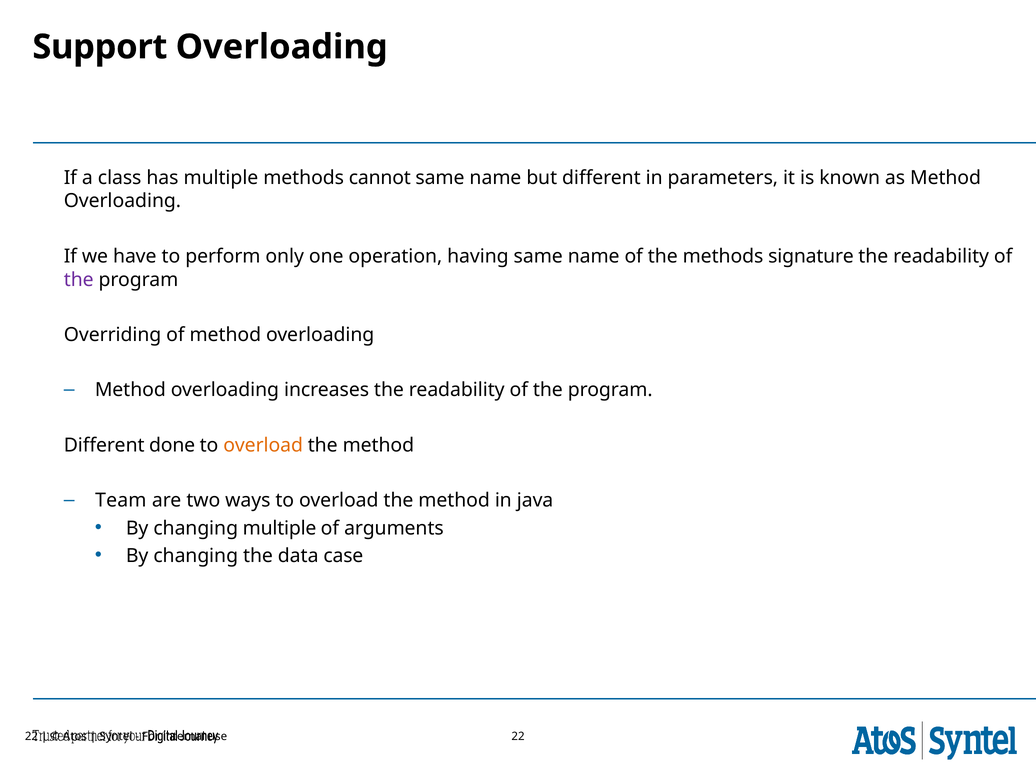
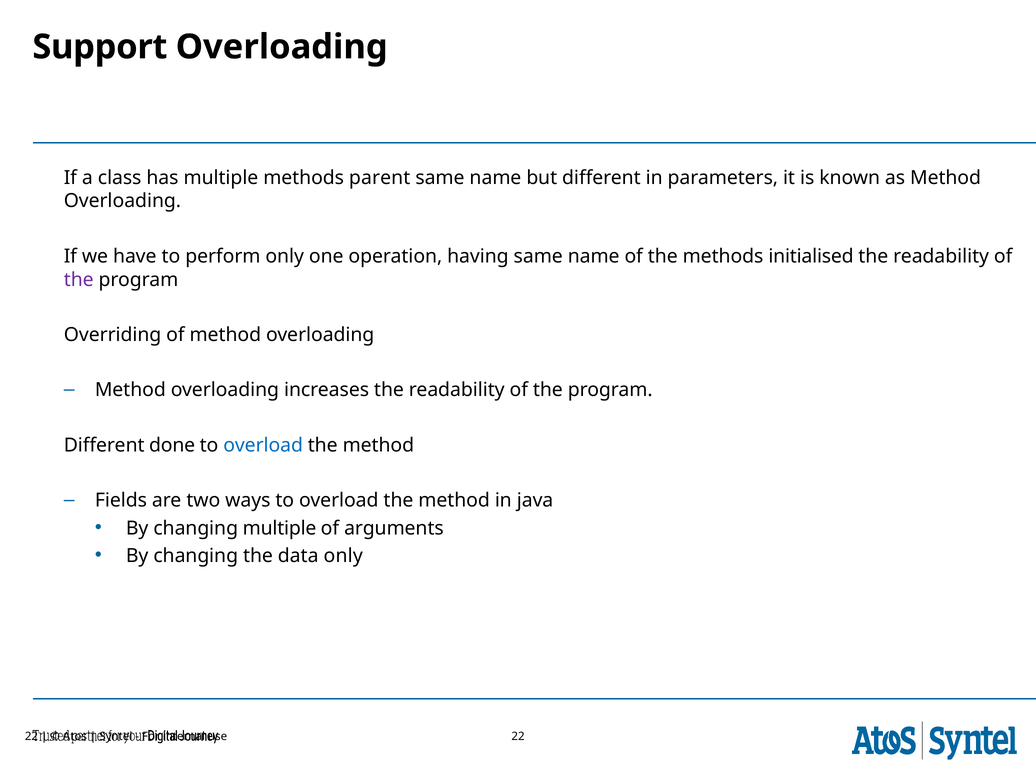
cannot: cannot -> parent (380, 178)
signature: signature -> initialised (811, 256)
overload colour: orange -> blue (263, 445)
Team: Team -> Fields (121, 500)
data case: case -> only (343, 556)
